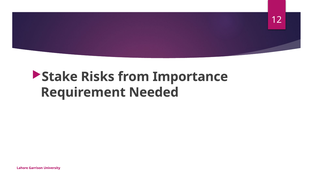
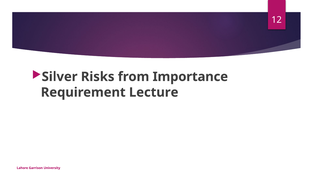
Stake: Stake -> Silver (60, 77)
Needed: Needed -> Lecture (154, 92)
